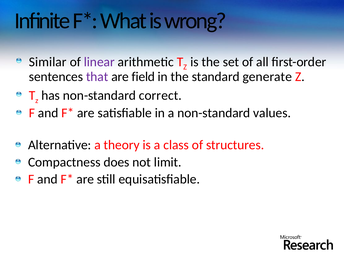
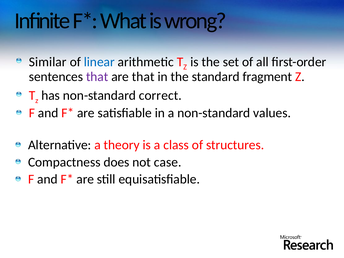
linear colour: purple -> blue (99, 62)
are field: field -> that (143, 77)
generate: generate -> fragment (267, 77)
limit: limit -> case (168, 162)
